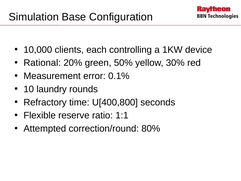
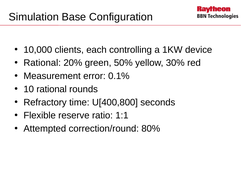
10 laundry: laundry -> rational (52, 89)
